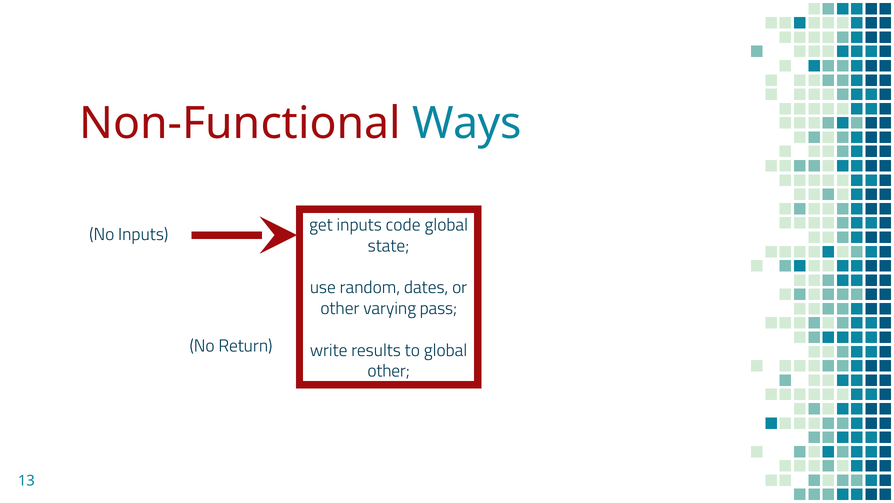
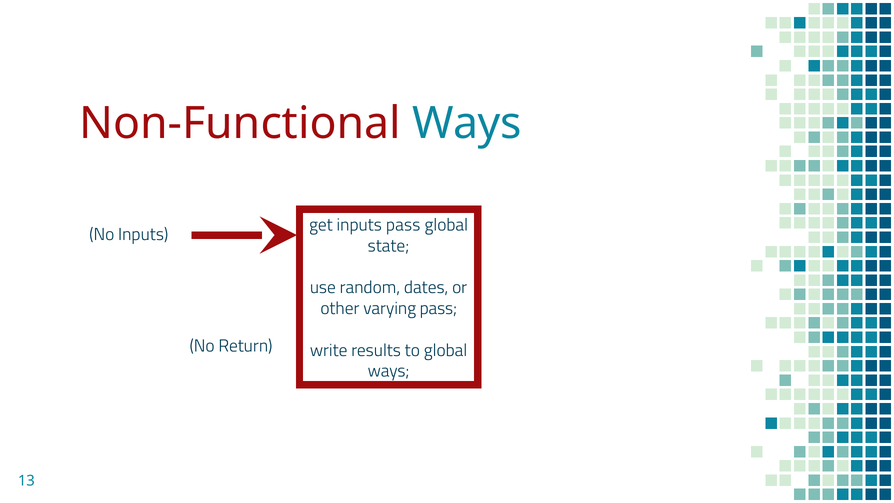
inputs code: code -> pass (403, 225)
other: other -> ways (389, 371)
